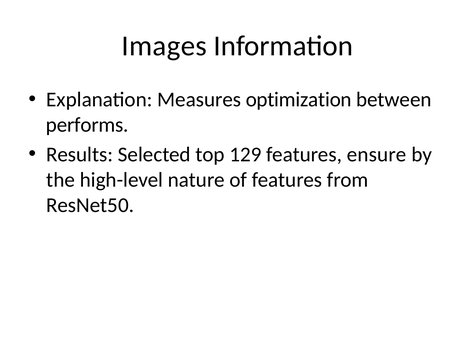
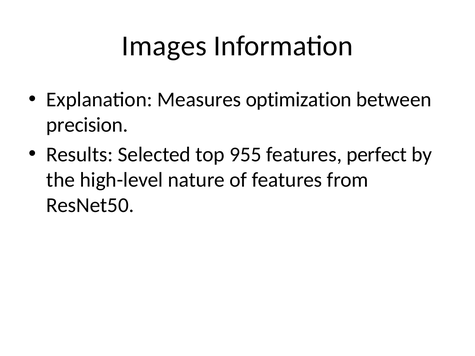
performs: performs -> precision (87, 125)
129: 129 -> 955 (245, 155)
ensure: ensure -> perfect (377, 155)
